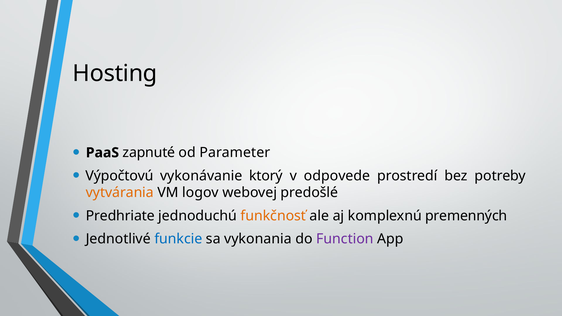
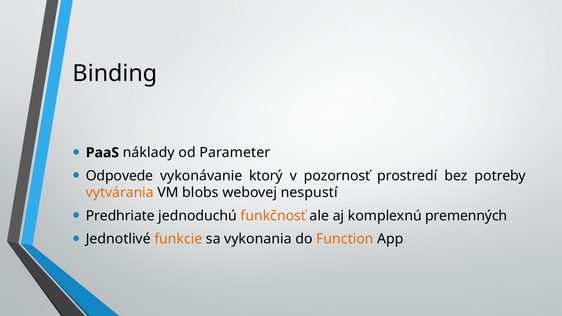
Hosting: Hosting -> Binding (115, 74)
zapnuté: zapnuté -> náklady (149, 153)
Výpočtovú: Výpočtovú -> Odpovede (120, 176)
odpovede: odpovede -> pozornosť (337, 176)
logov: logov -> blobs (200, 193)
predošlé: predošlé -> nespustí (309, 193)
funkcie colour: blue -> orange (178, 239)
Function colour: purple -> orange (345, 239)
